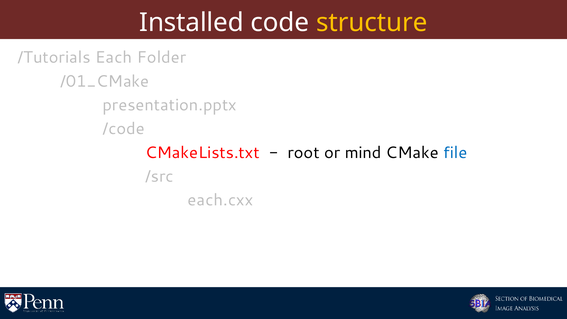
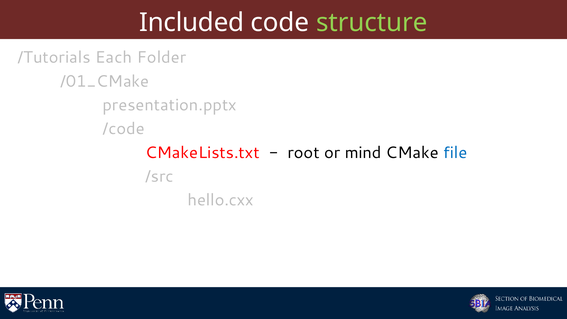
Installed: Installed -> Included (192, 23)
structure colour: yellow -> light green (372, 23)
each.cxx: each.cxx -> hello.cxx (221, 200)
